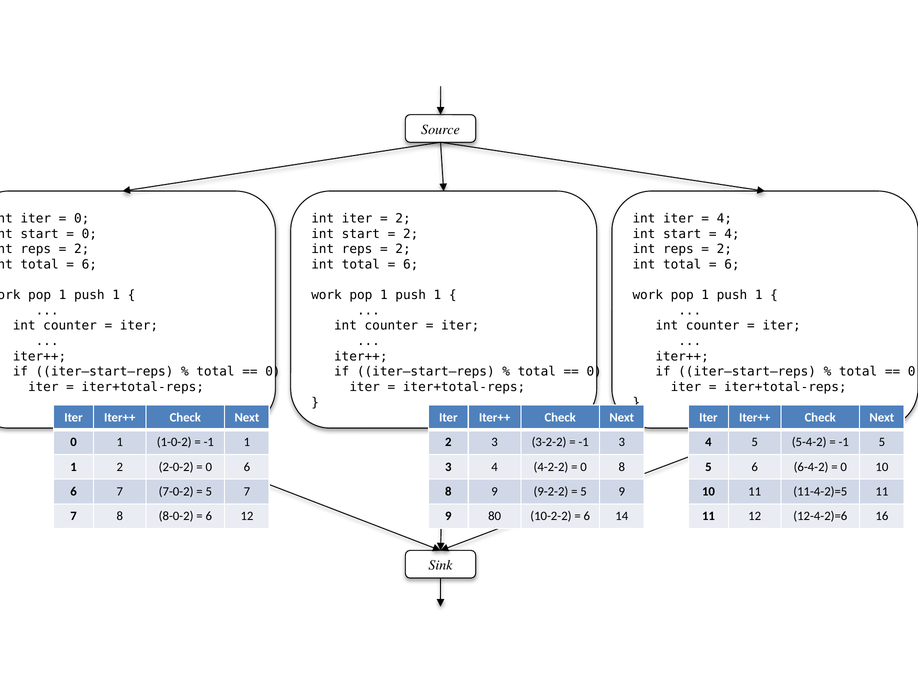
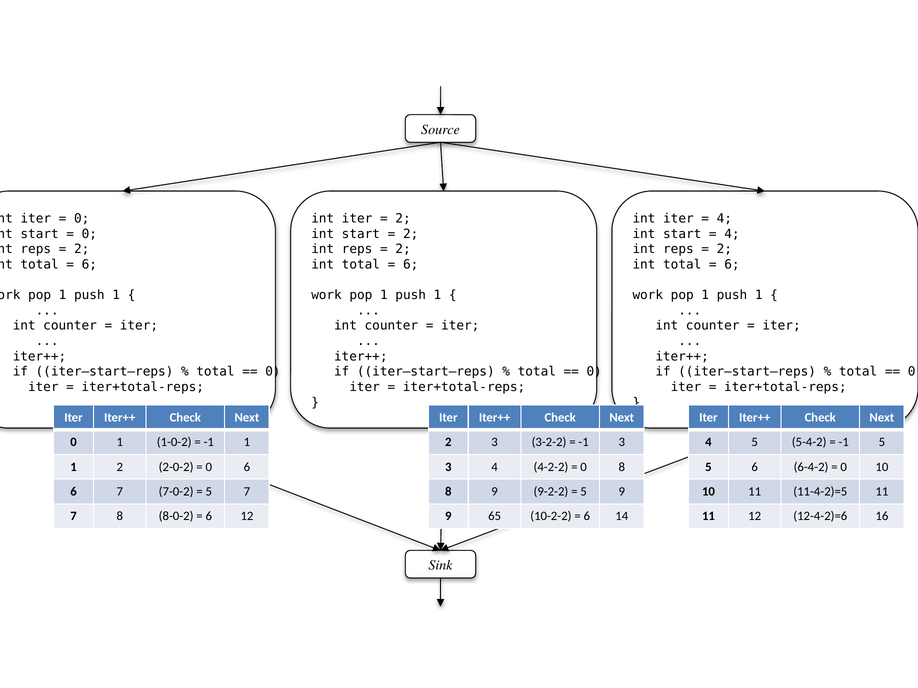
80: 80 -> 65 (495, 517)
